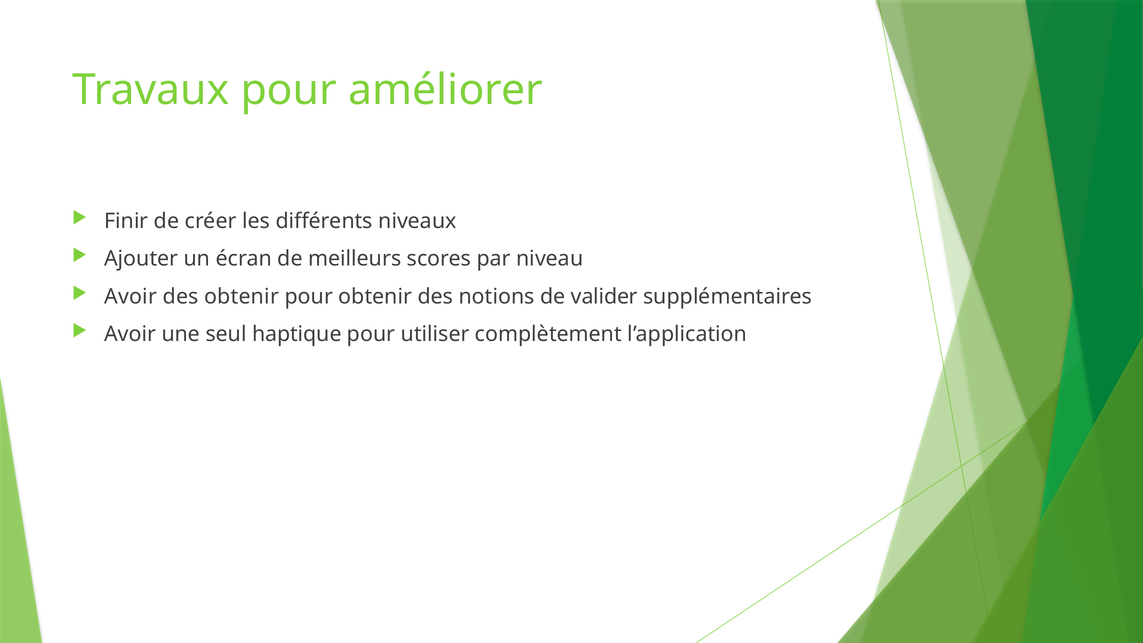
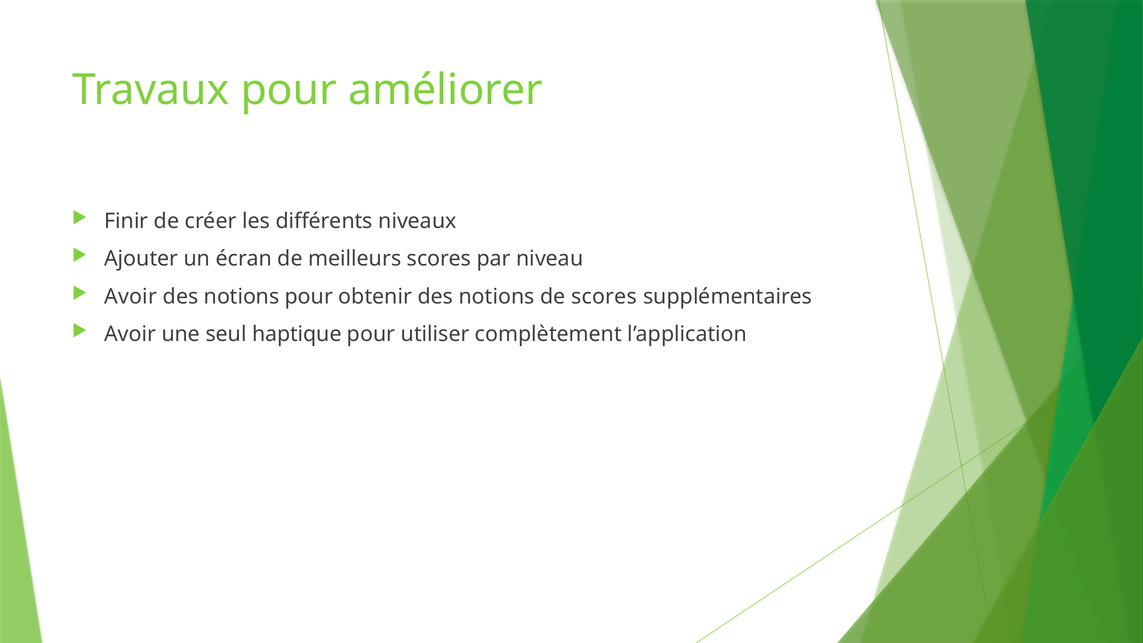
obtenir: obtenir -> notions (242, 296)
de valider: valider -> scores (604, 296)
